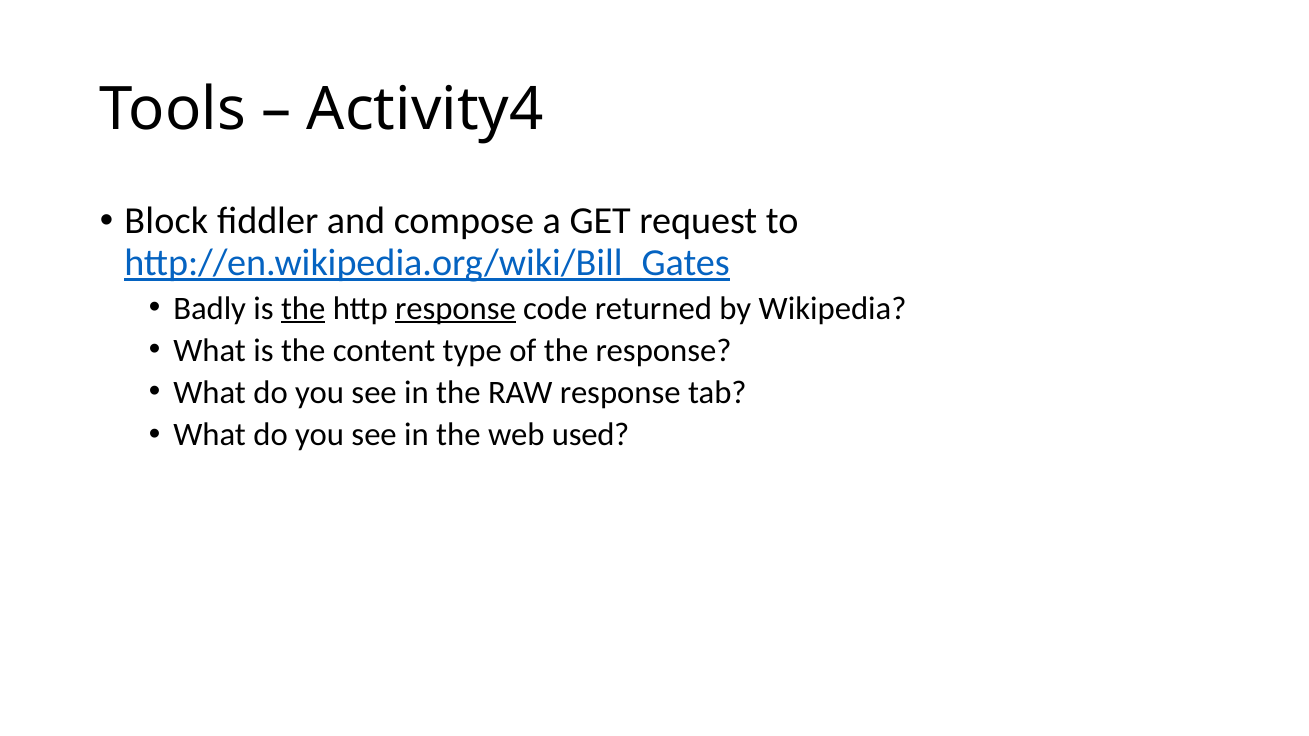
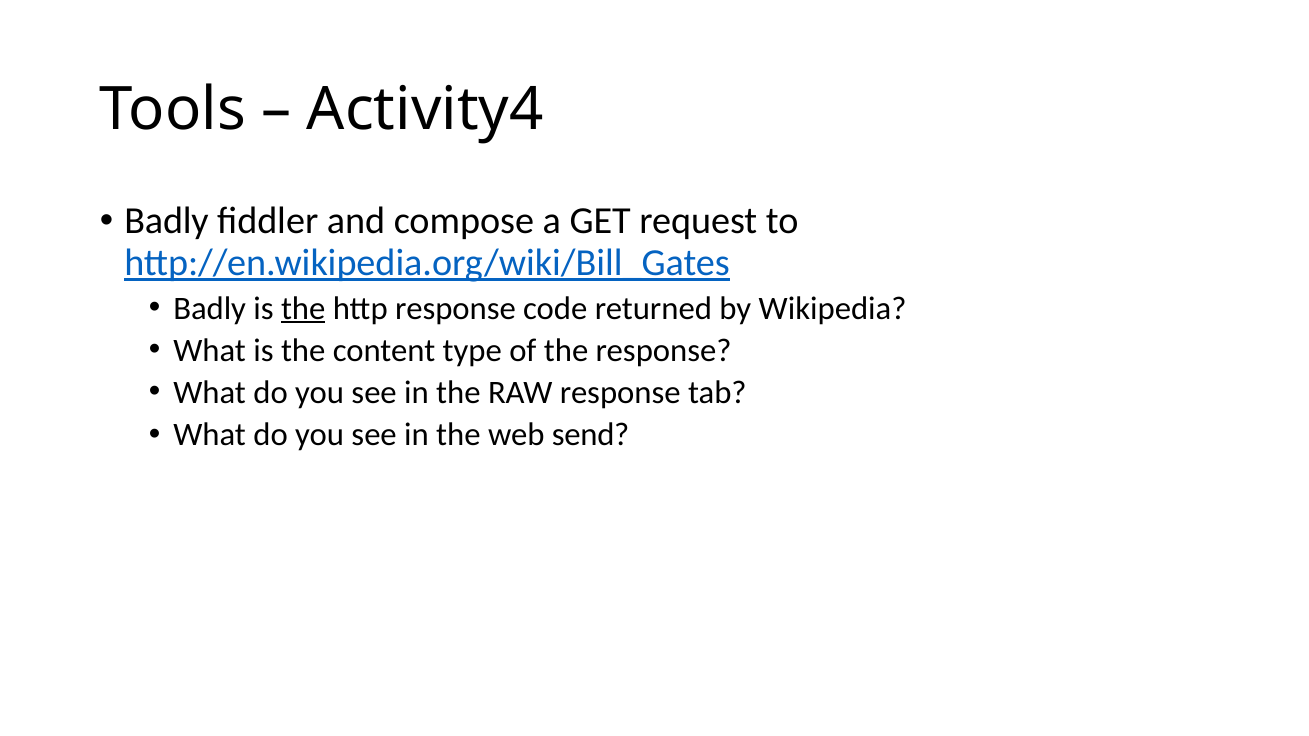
Block: Block -> Badly (167, 221)
response underline: present -> none (455, 308)
used: used -> send (591, 435)
